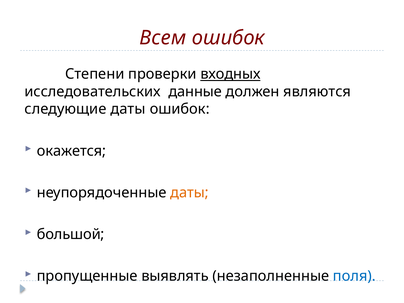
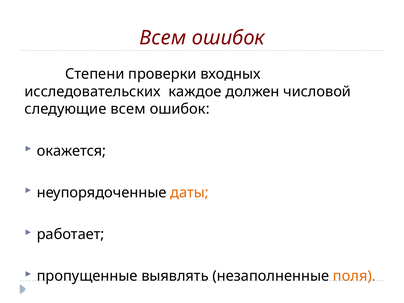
входных underline: present -> none (230, 74)
данные: данные -> каждое (195, 92)
являются: являются -> числовой (317, 92)
следующие даты: даты -> всем (128, 109)
большой: большой -> работает (71, 234)
поля colour: blue -> orange (354, 276)
